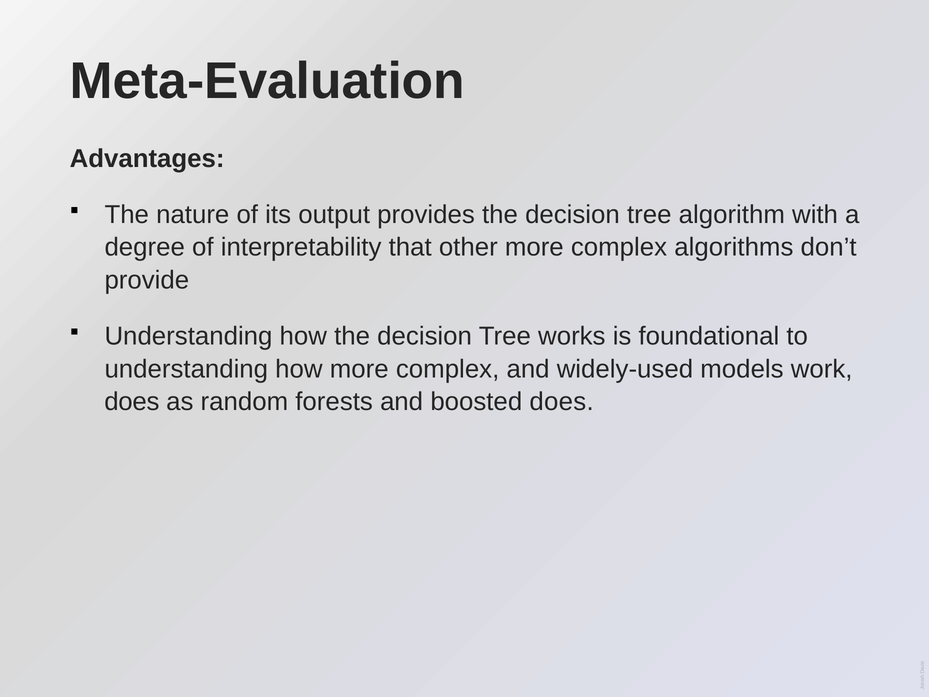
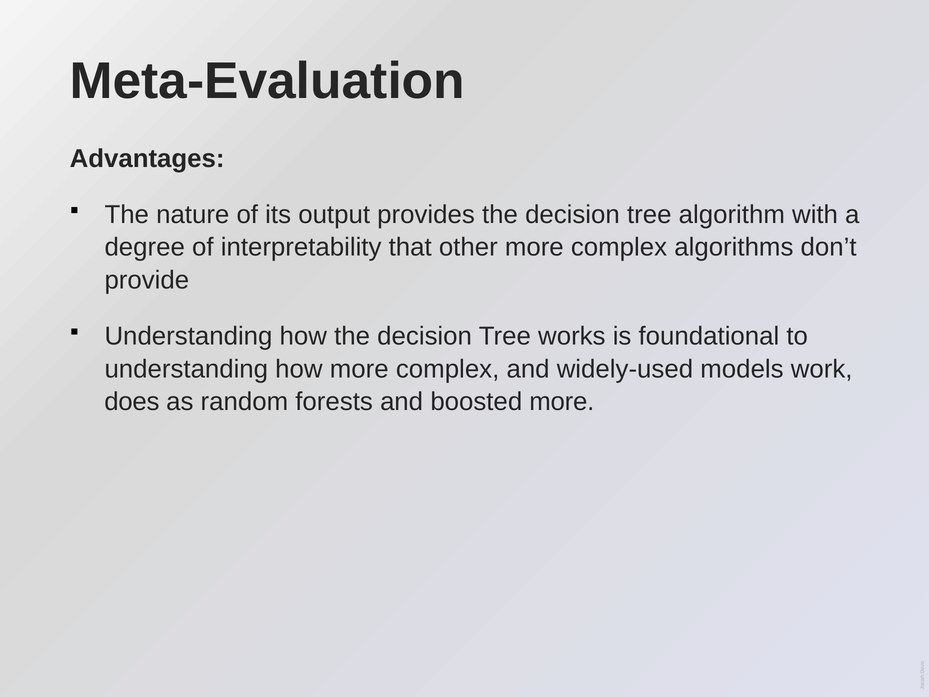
boosted does: does -> more (562, 402)
